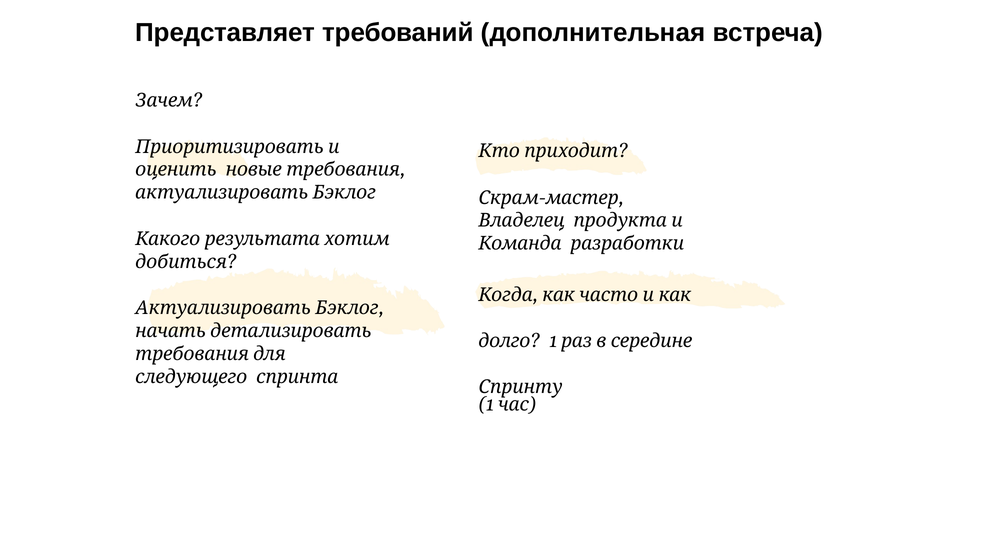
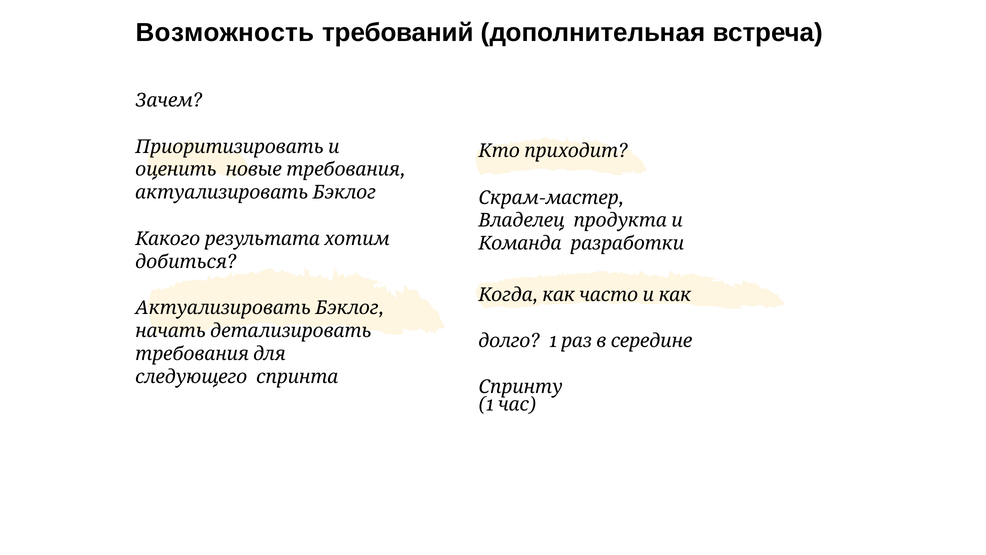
Представляет: Представляет -> Возможность (225, 33)
